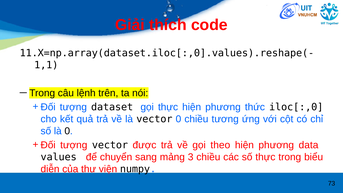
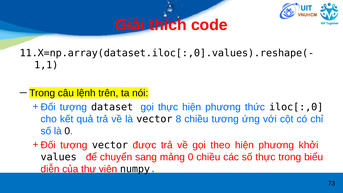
vector 0: 0 -> 8 (178, 119)
data: data -> khởi (309, 145)
mảng 3: 3 -> 0 (191, 157)
